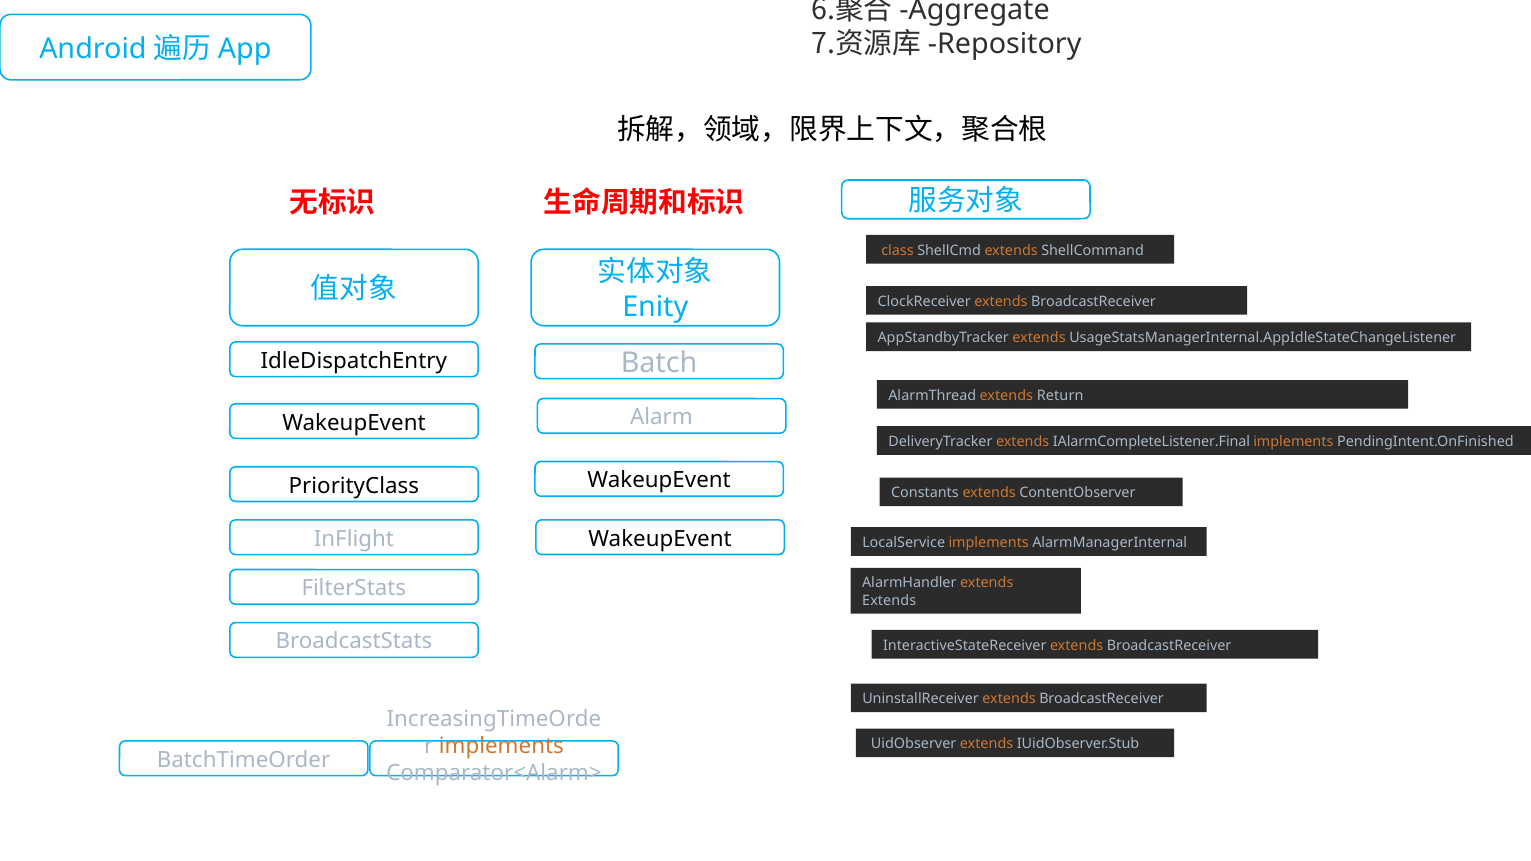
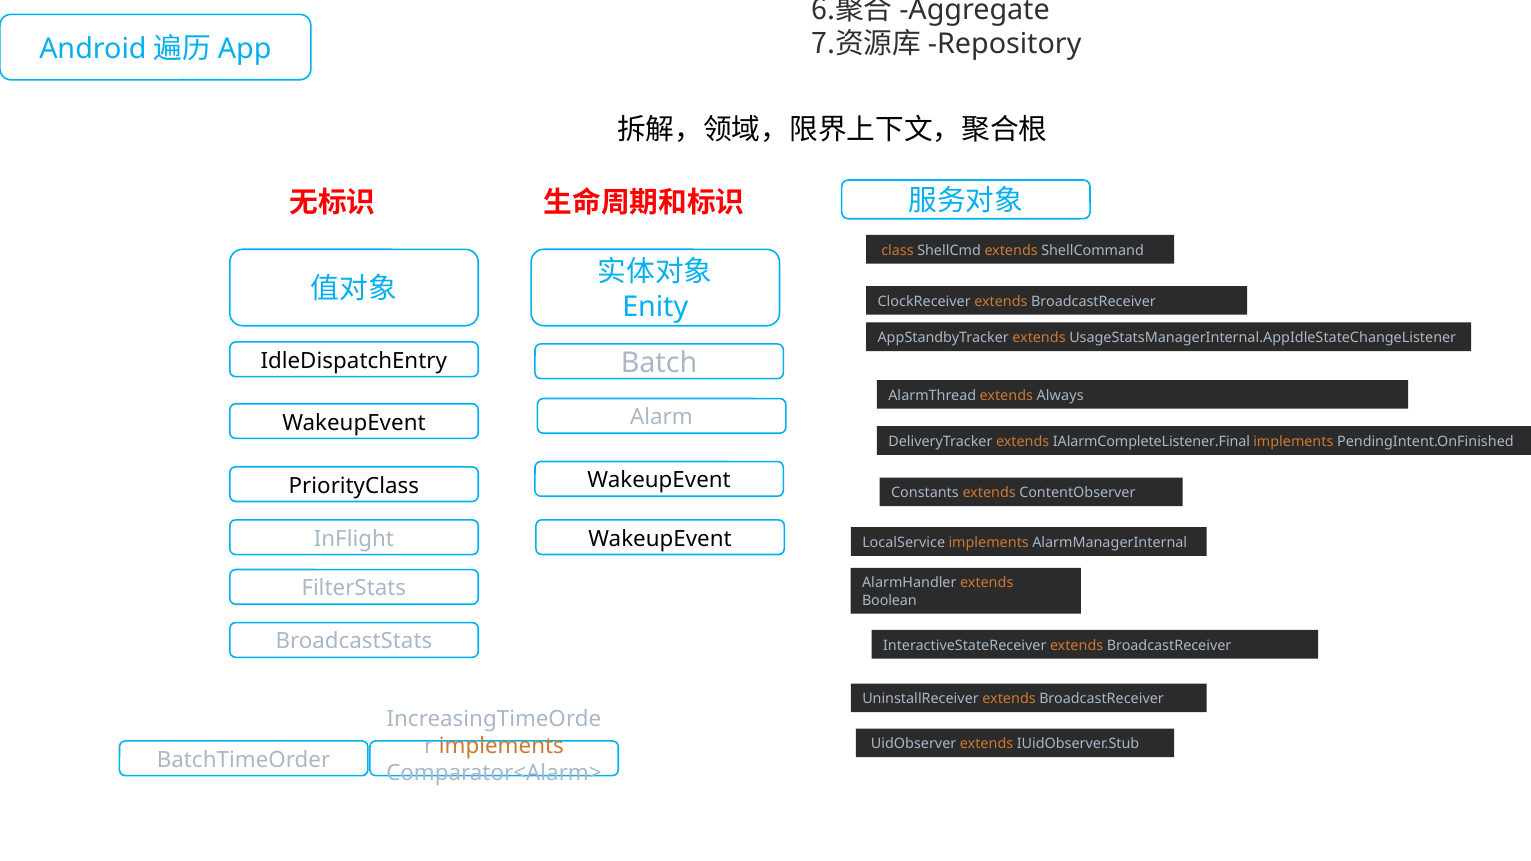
Return: Return -> Always (1060, 395)
Extends: Extends -> Boolean (889, 600)
